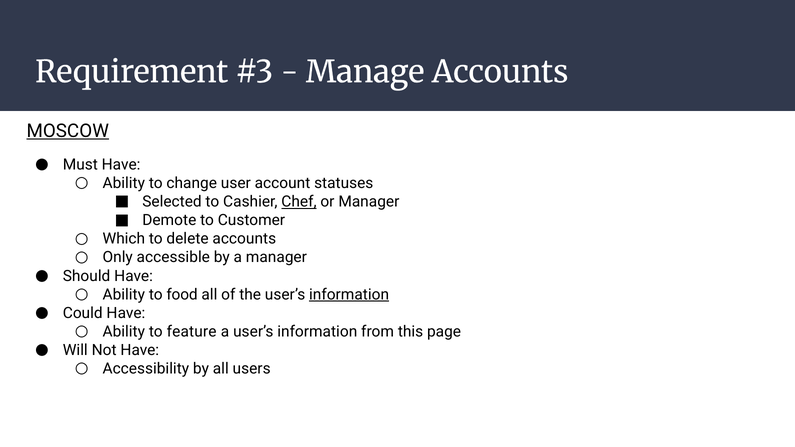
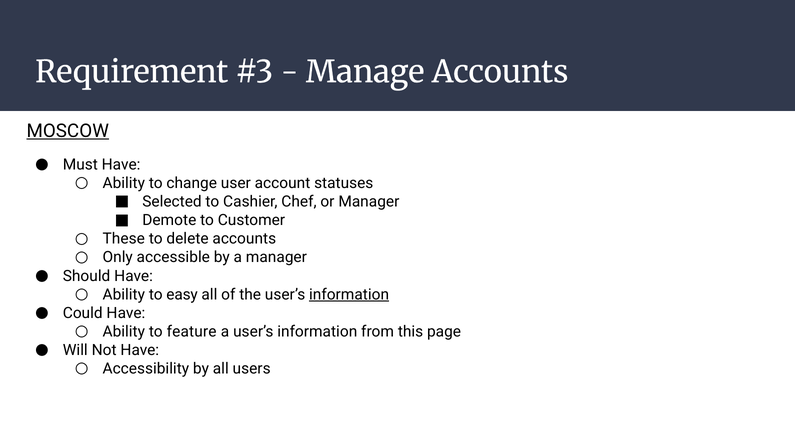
Chef underline: present -> none (299, 202)
Which: Which -> These (124, 239)
food: food -> easy (182, 295)
